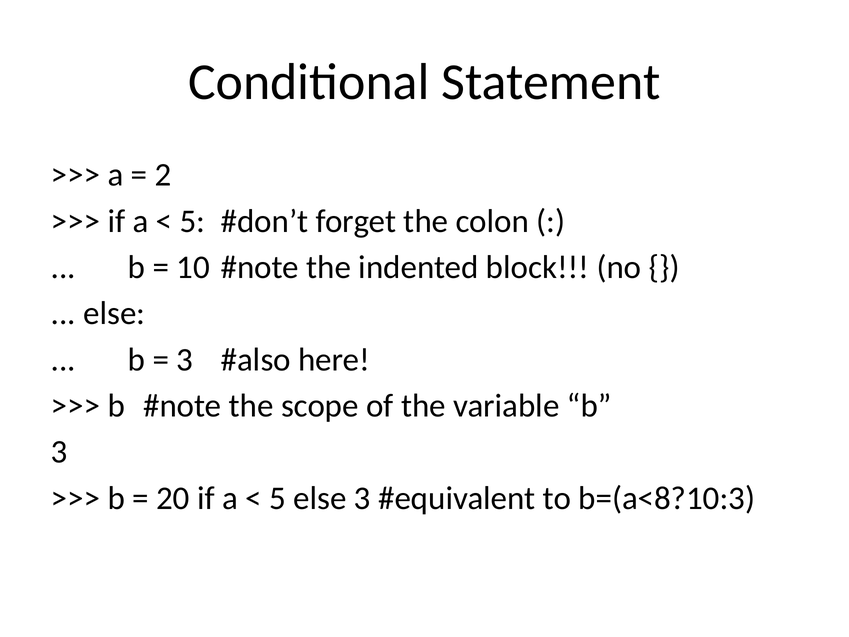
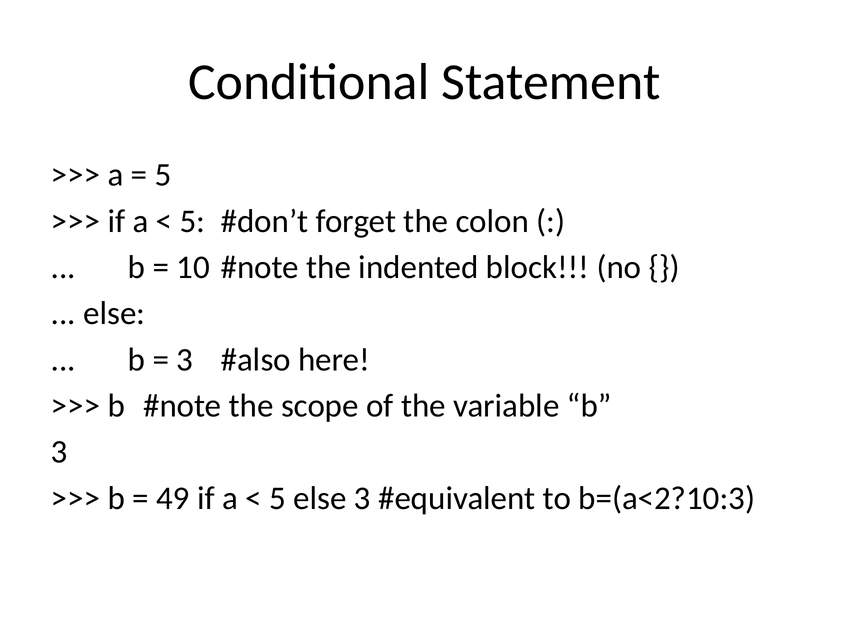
2: 2 -> 5 (163, 175)
20: 20 -> 49 (173, 498)
b=(a<8?10:3: b=(a<8?10:3 -> b=(a<2?10:3 (667, 498)
